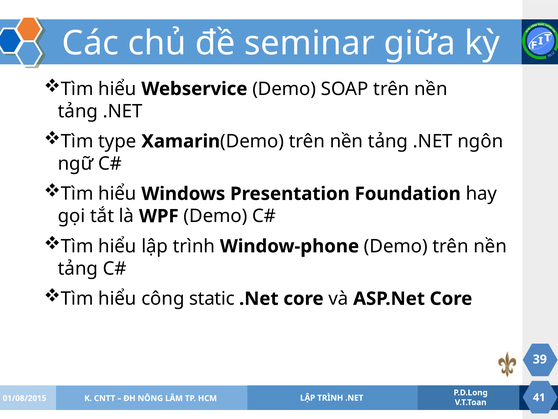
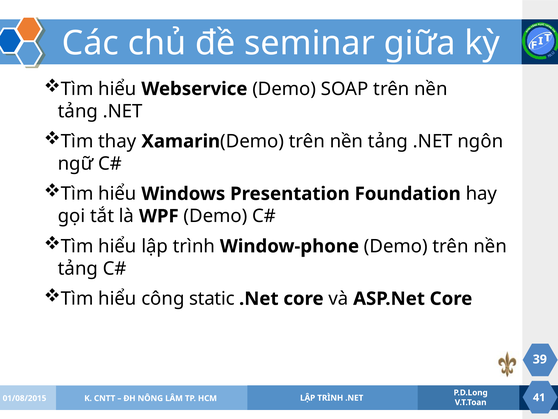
type: type -> thay (117, 141)
